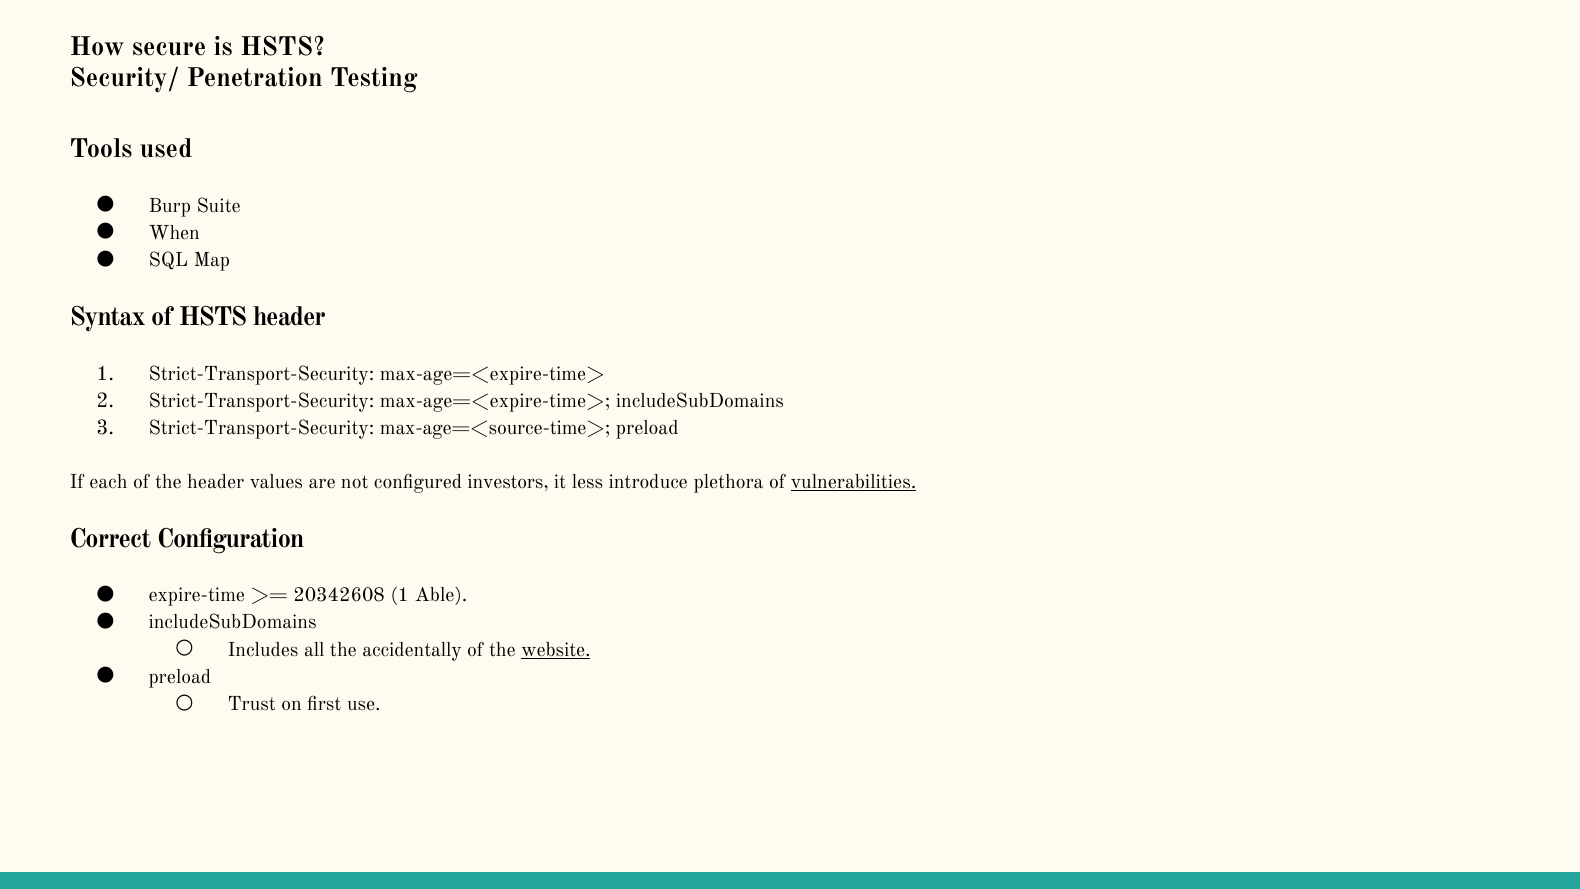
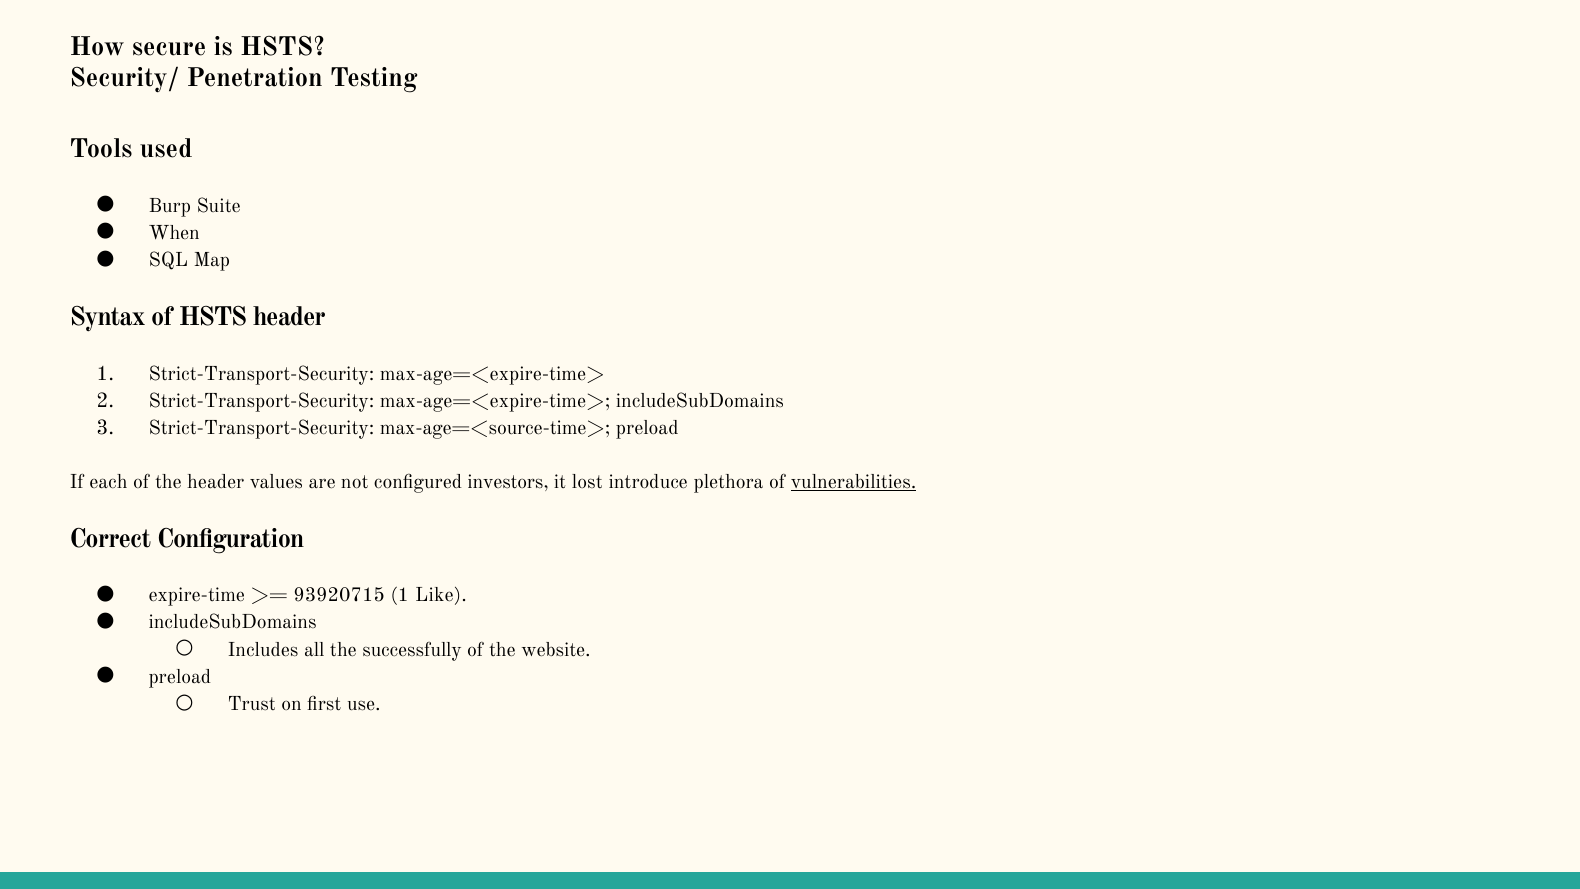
less: less -> lost (587, 482)
20342608: 20342608 -> 93920715 (339, 595)
Able: Able -> Like (441, 595)
accidentally: accidentally -> successfully (412, 650)
website underline: present -> none (556, 650)
